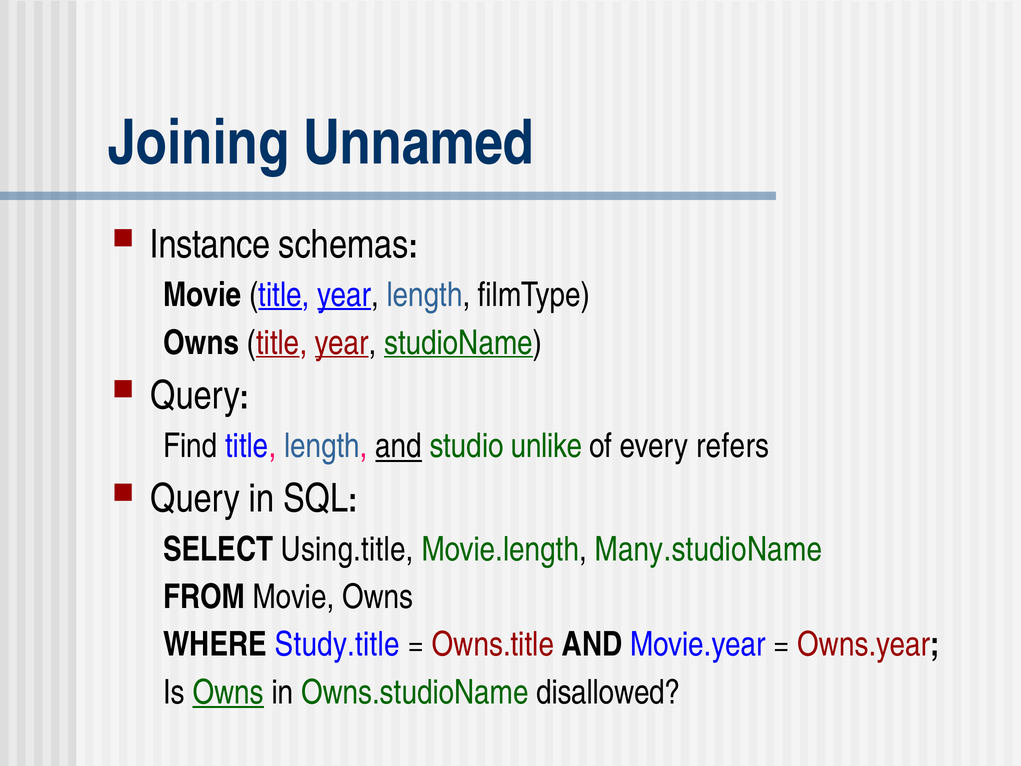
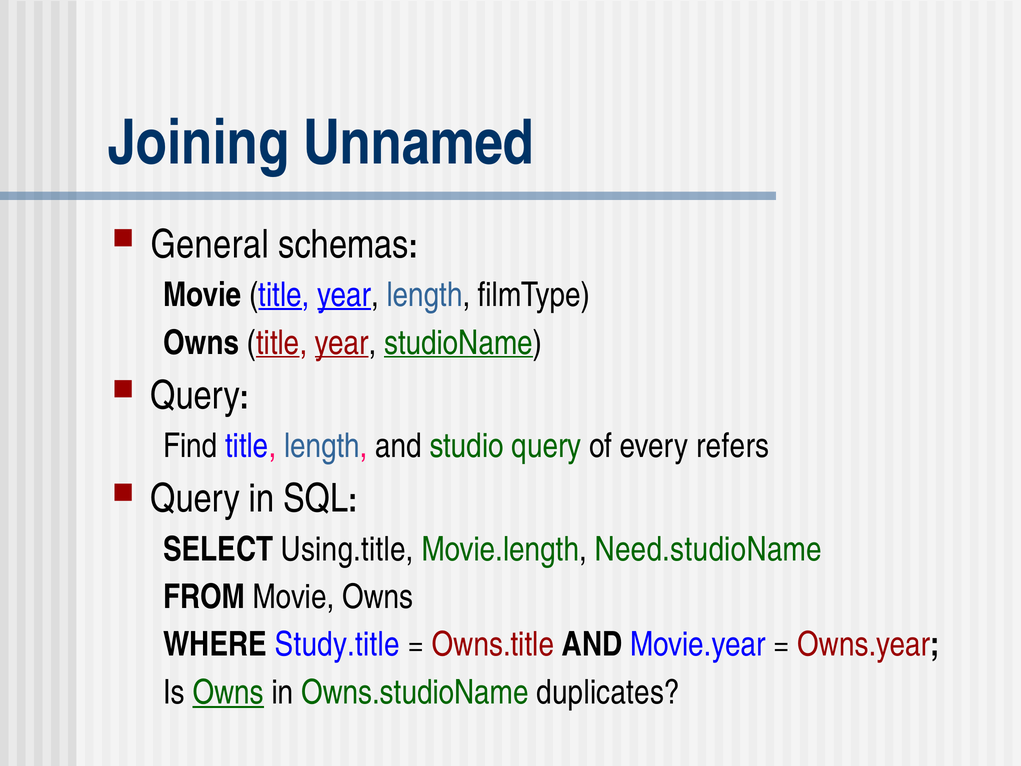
Instance: Instance -> General (210, 244)
and underline: present -> none (399, 446)
studio unlike: unlike -> query (546, 446)
Many.studioName: Many.studioName -> Need.studioName (708, 549)
disallowed: disallowed -> duplicates (608, 692)
